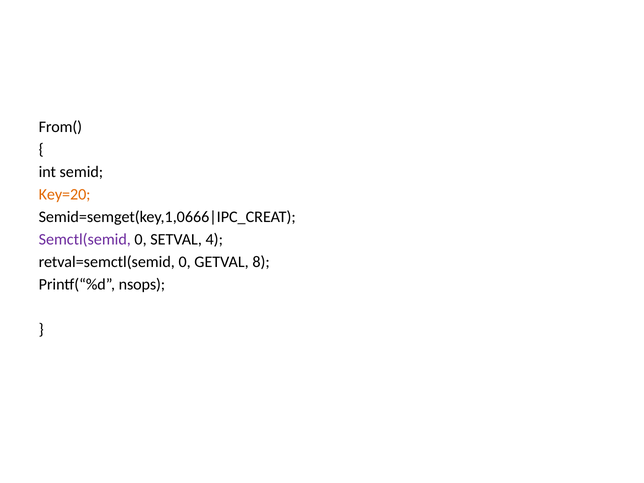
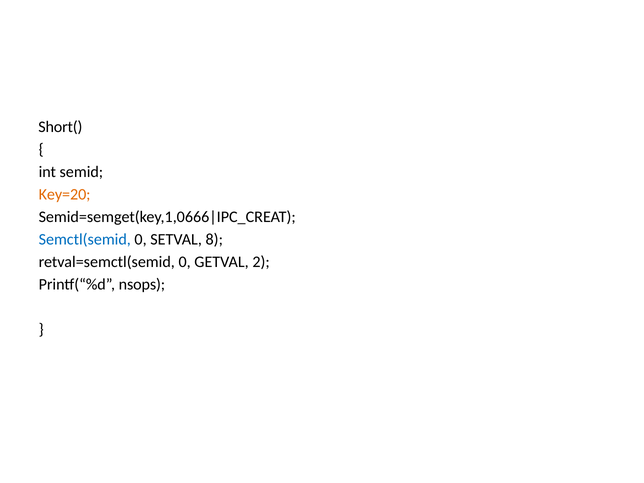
From(: From( -> Short( (60, 127)
Semctl(semid colour: purple -> blue (85, 239)
4: 4 -> 8 (214, 239)
8: 8 -> 2 (261, 262)
